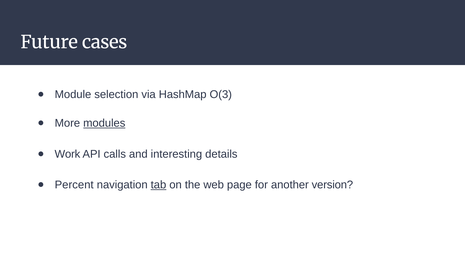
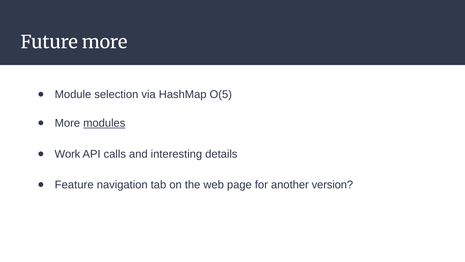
Future cases: cases -> more (105, 42)
O(3: O(3 -> O(5 (221, 94)
Percent: Percent -> Feature (74, 185)
tab underline: present -> none (158, 185)
